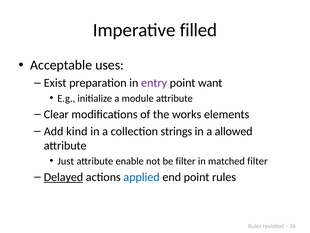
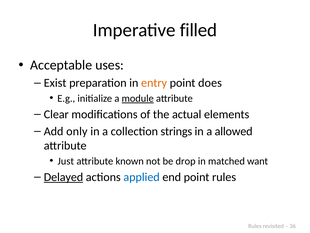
entry colour: purple -> orange (154, 83)
want: want -> does (210, 83)
module underline: none -> present (138, 98)
works: works -> actual (187, 114)
kind: kind -> only (77, 131)
enable: enable -> known (130, 161)
be filter: filter -> drop (186, 161)
matched filter: filter -> want (258, 161)
